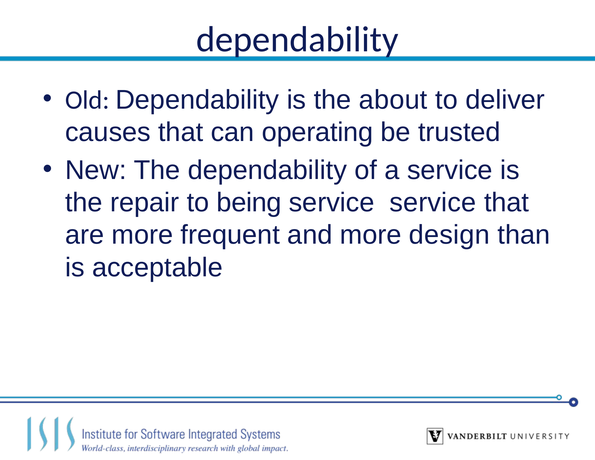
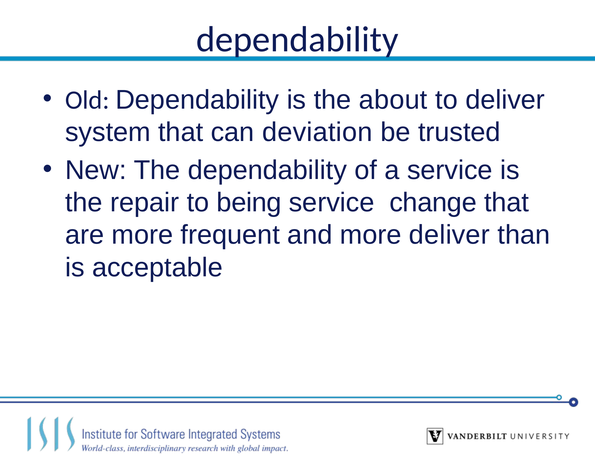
causes: causes -> system (108, 132)
operating: operating -> deviation (317, 132)
service service: service -> change (433, 202)
more design: design -> deliver (449, 235)
